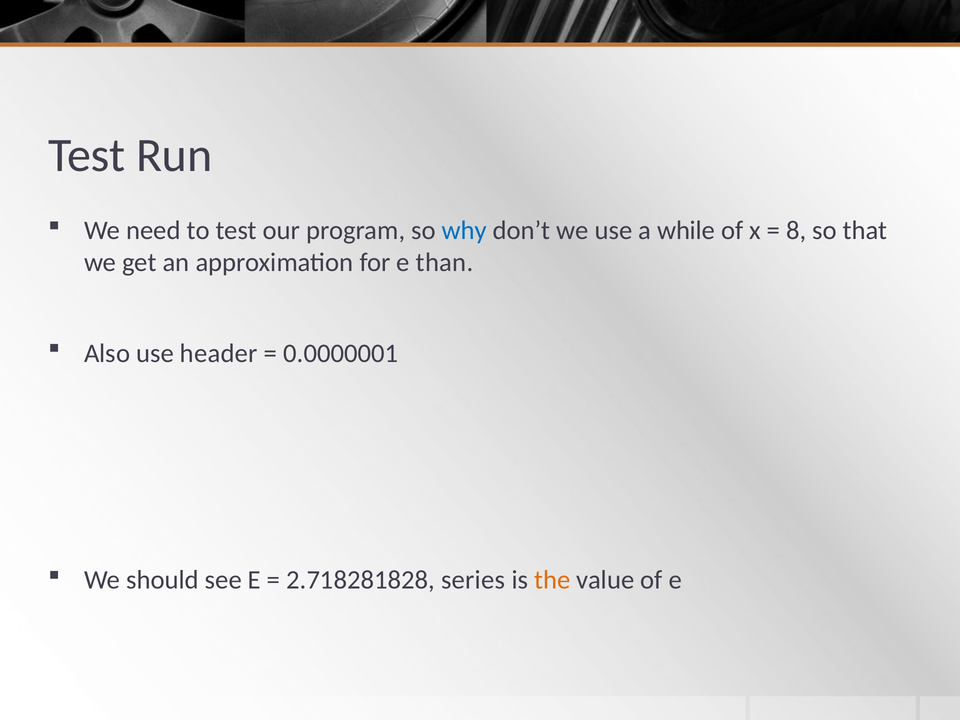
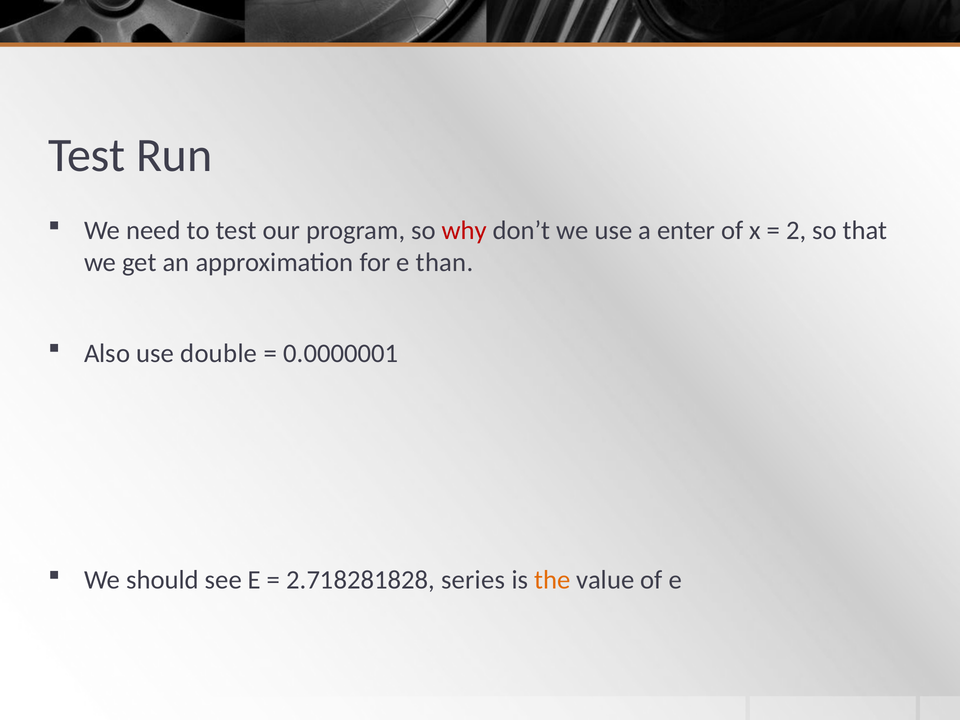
why colour: blue -> red (464, 231)
while: while -> enter (686, 231)
8: 8 -> 2 (796, 231)
header: header -> double (219, 353)
